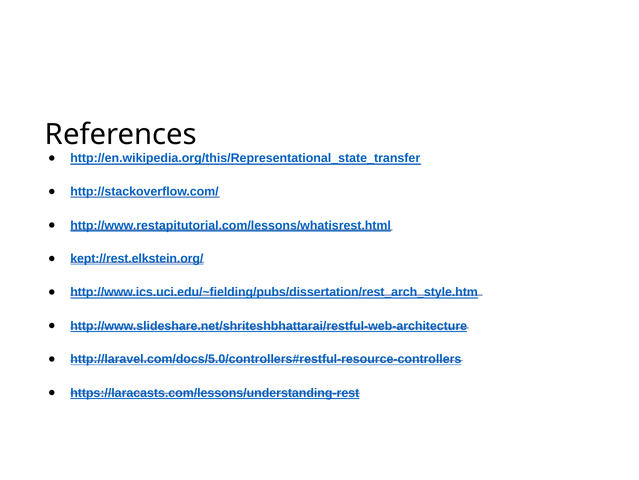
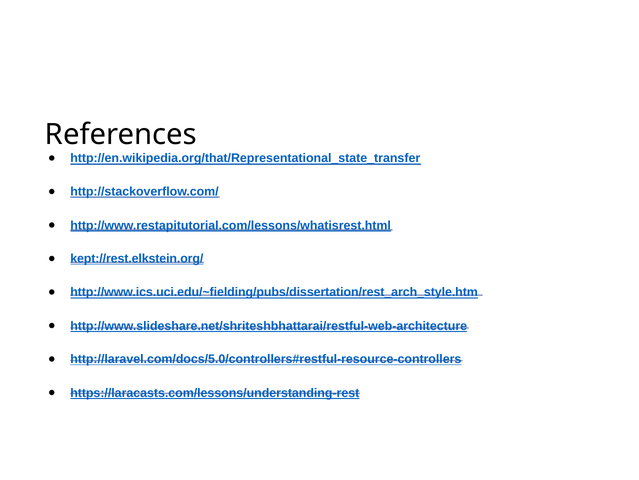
http://en.wikipedia.org/this/Representational_state_transfer: http://en.wikipedia.org/this/Representational_state_transfer -> http://en.wikipedia.org/that/Representational_state_transfer (245, 158)
